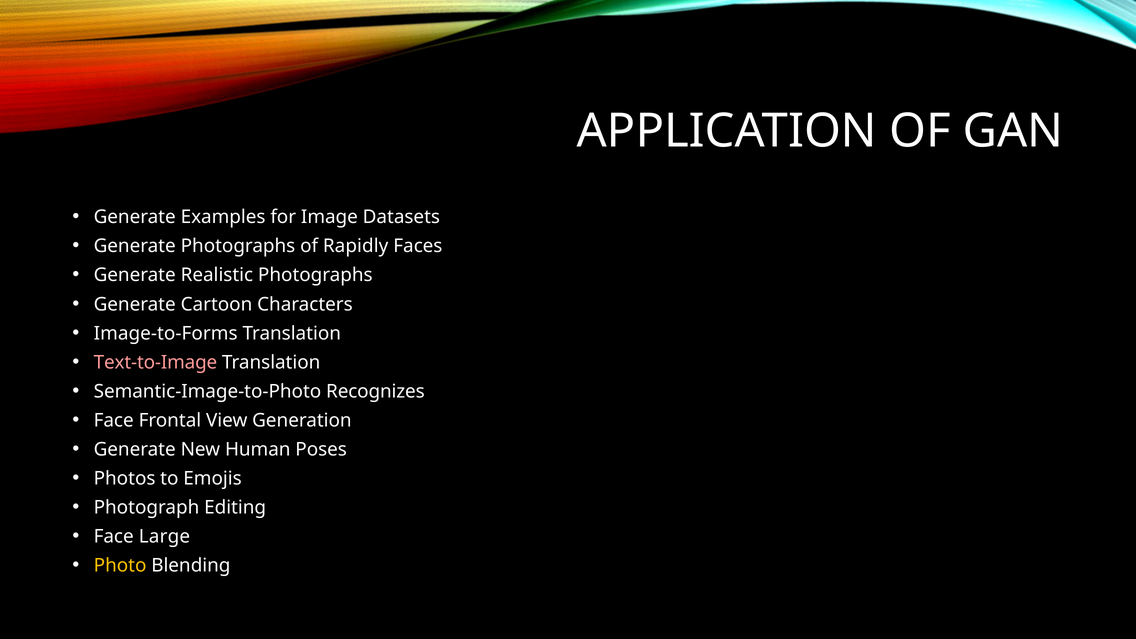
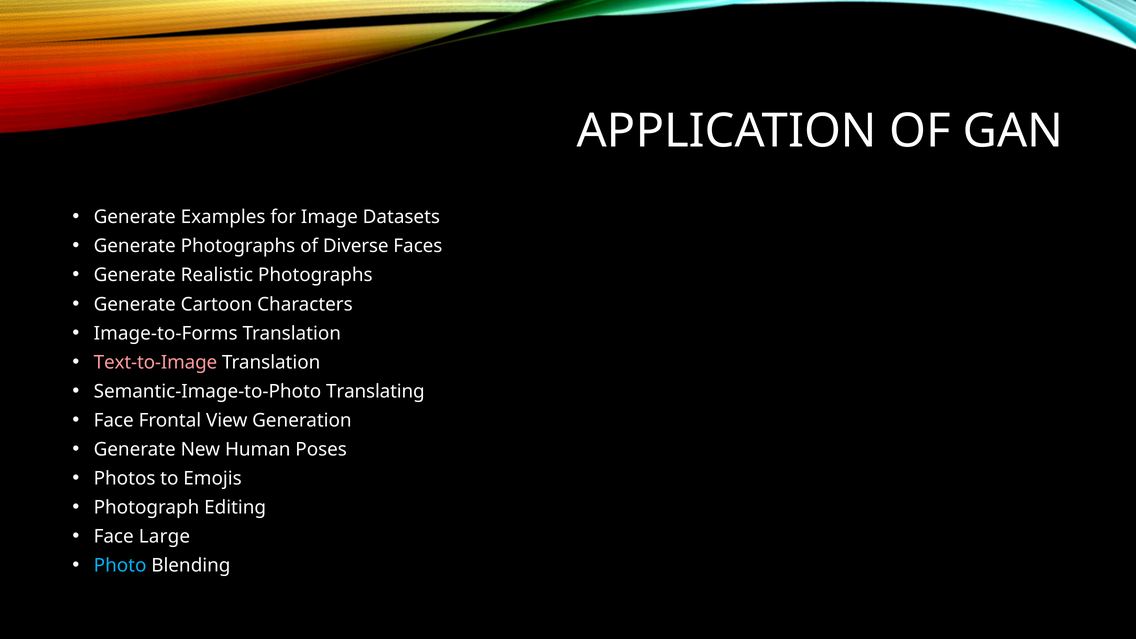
Rapidly: Rapidly -> Diverse (356, 246)
Recognizes: Recognizes -> Translating (375, 391)
Photo colour: yellow -> light blue (120, 565)
